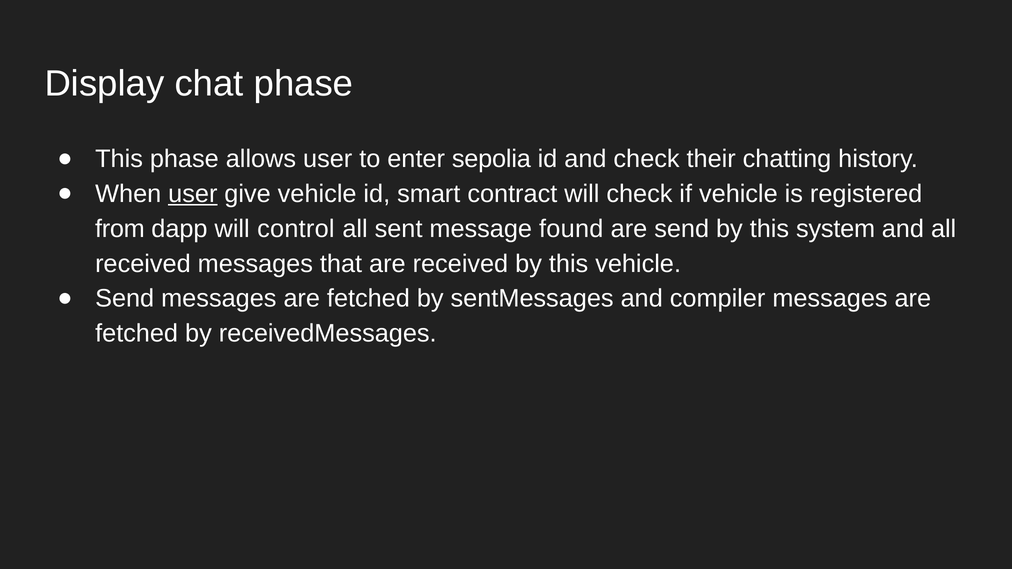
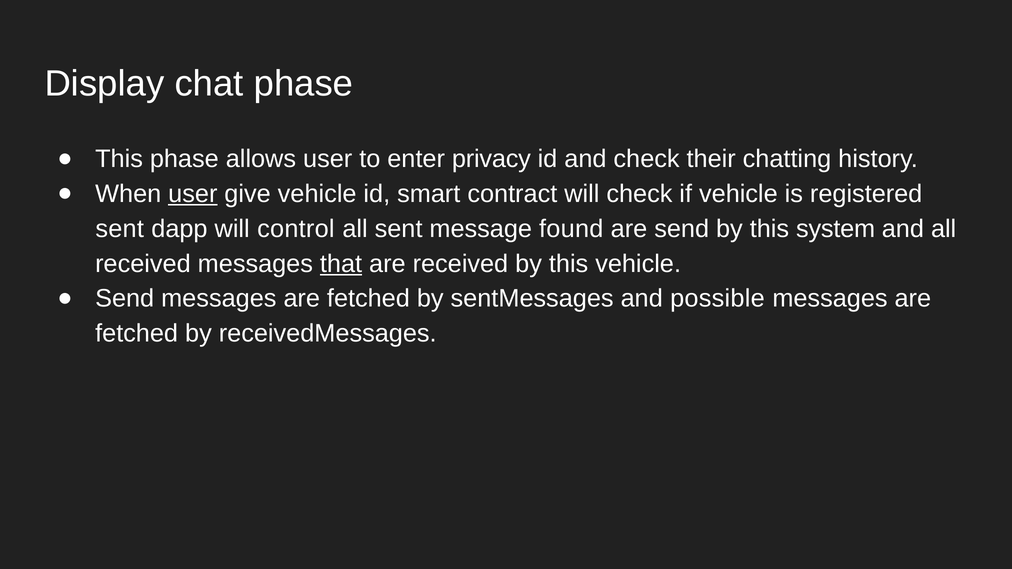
sepolia: sepolia -> privacy (491, 159)
from: from -> sent (120, 229)
that underline: none -> present (341, 264)
compiler: compiler -> possible (717, 299)
